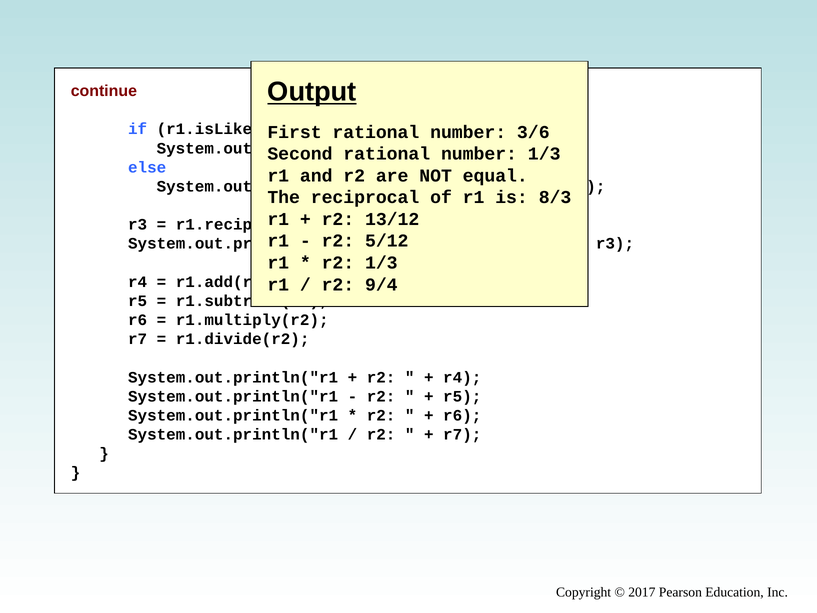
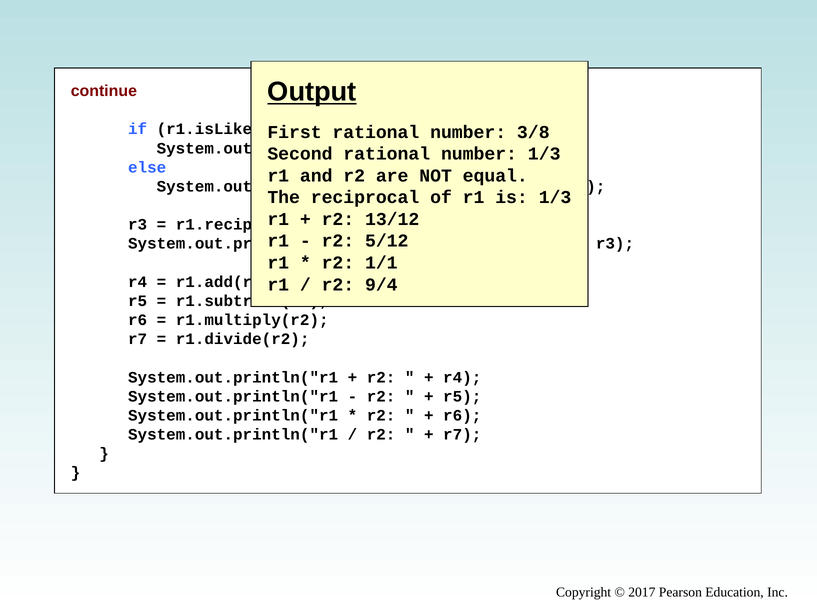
3/6: 3/6 -> 3/8 (533, 132)
is 8/3: 8/3 -> 1/3 (555, 197)
r2 1/3: 1/3 -> 1/1 (381, 263)
